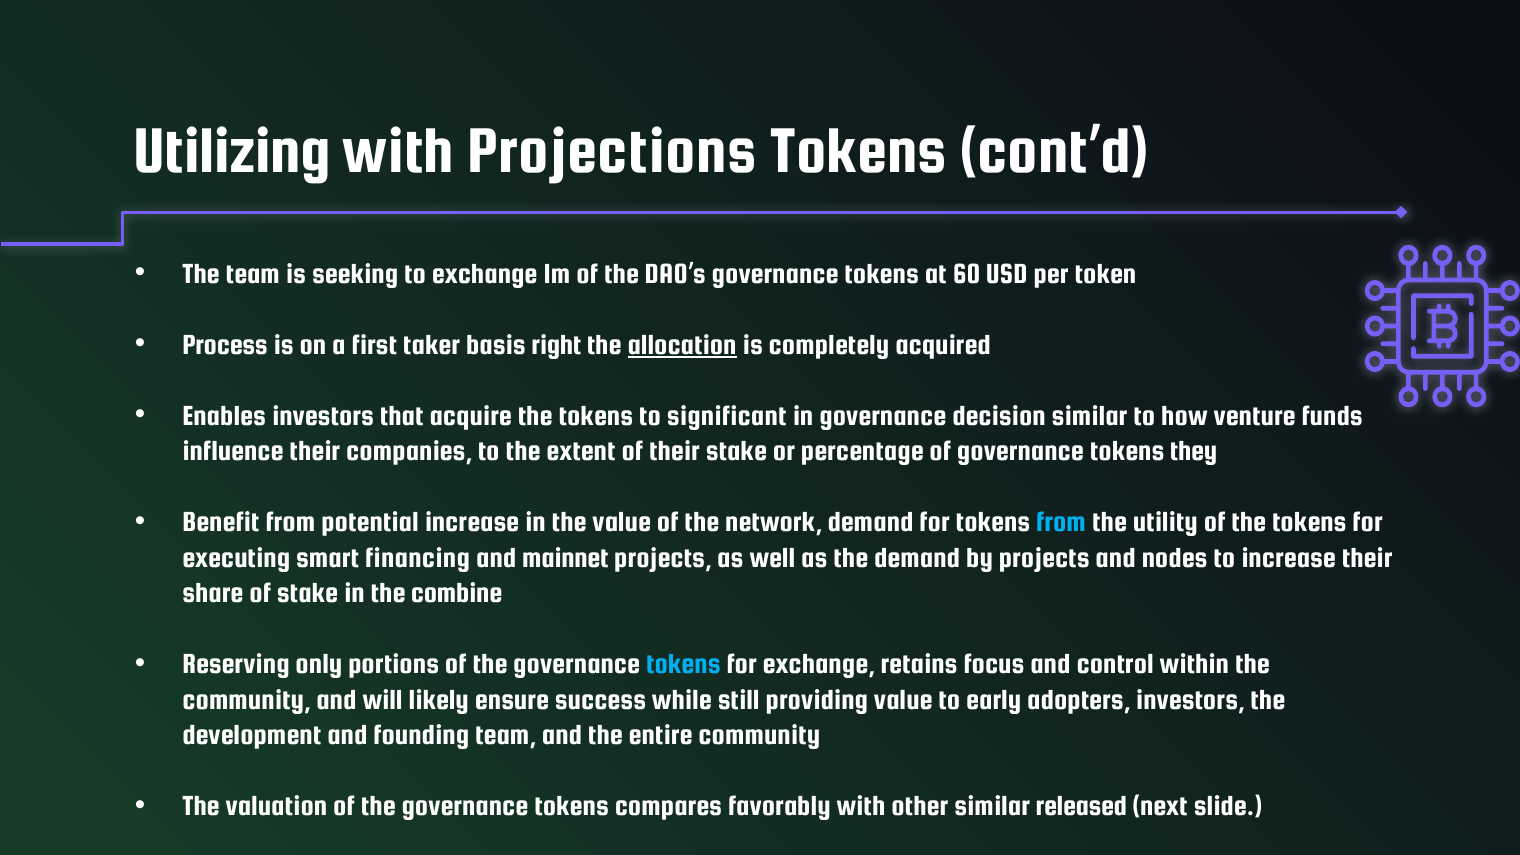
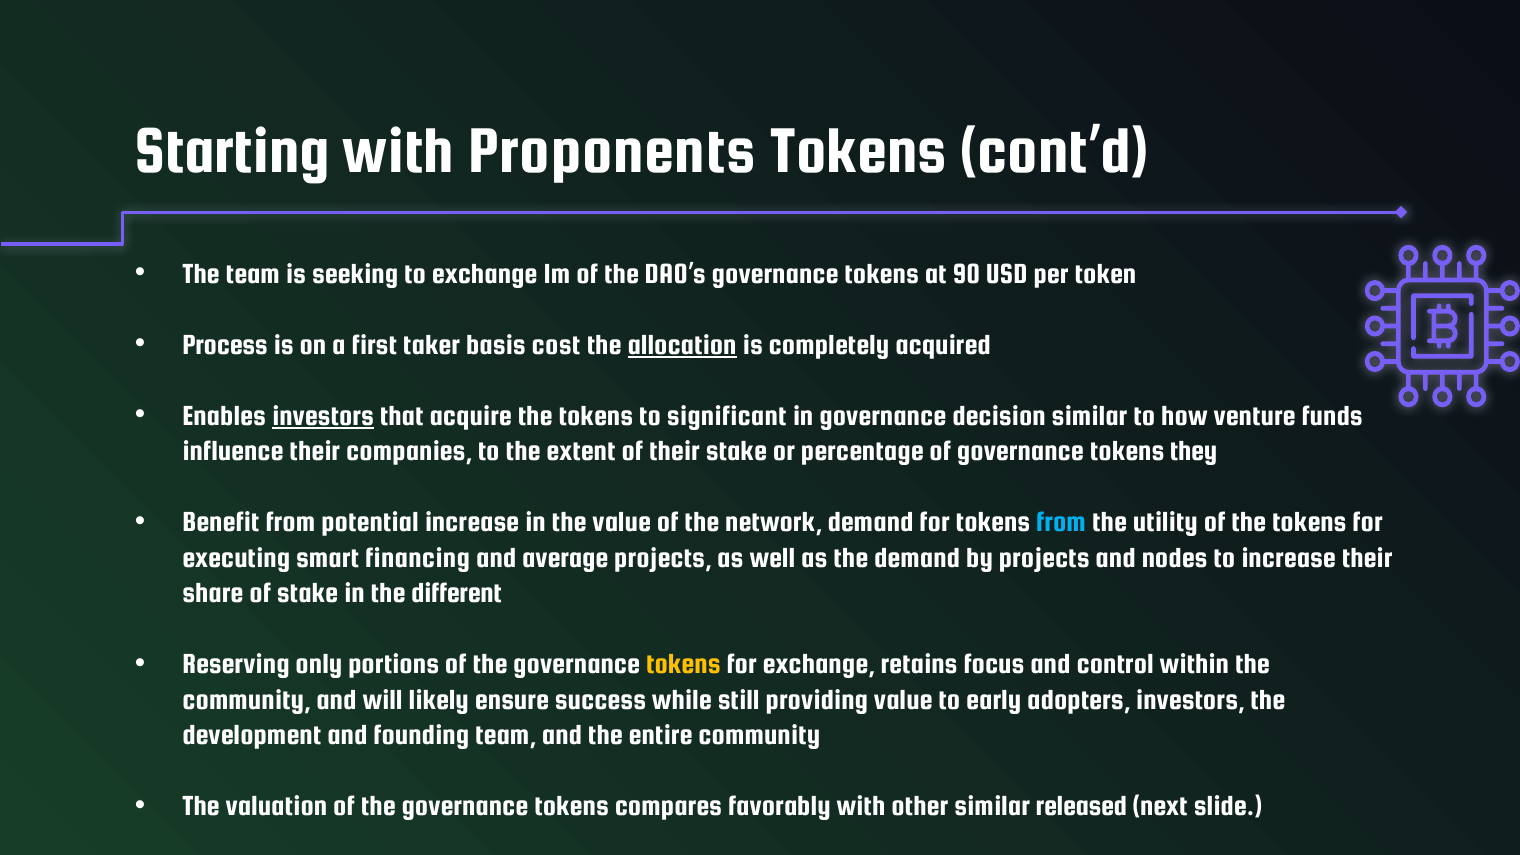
Utilizing: Utilizing -> Starting (232, 150)
Projections: Projections -> Proponents (612, 150)
60: 60 -> 90 (966, 274)
right: right -> cost (556, 345)
investors underline: none -> present (323, 416)
mainnet: mainnet -> average (565, 557)
combine: combine -> different (457, 593)
tokens colour: light blue -> yellow (683, 664)
